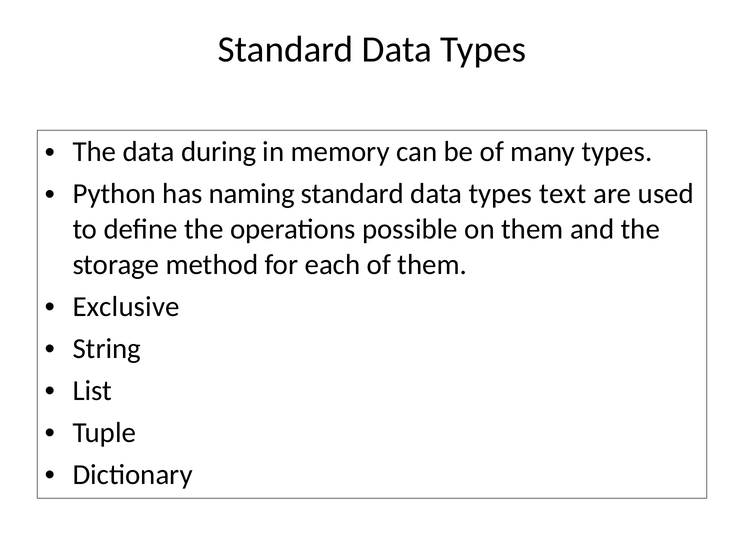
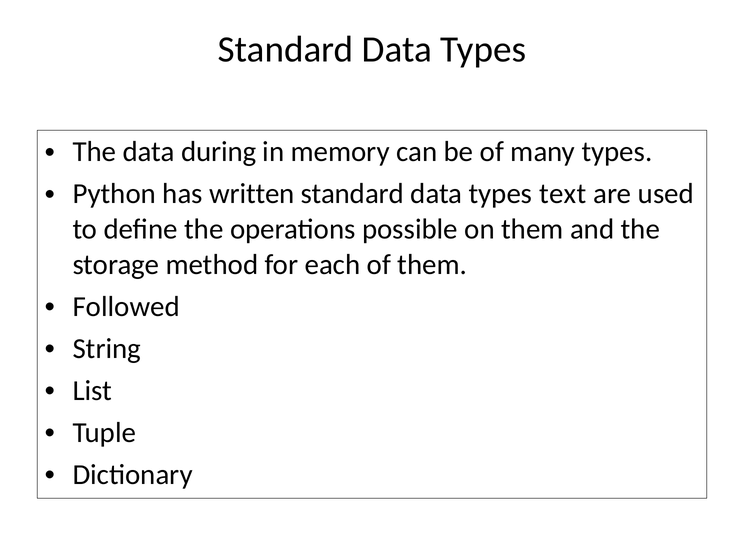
naming: naming -> written (252, 194)
Exclusive: Exclusive -> Followed (126, 307)
